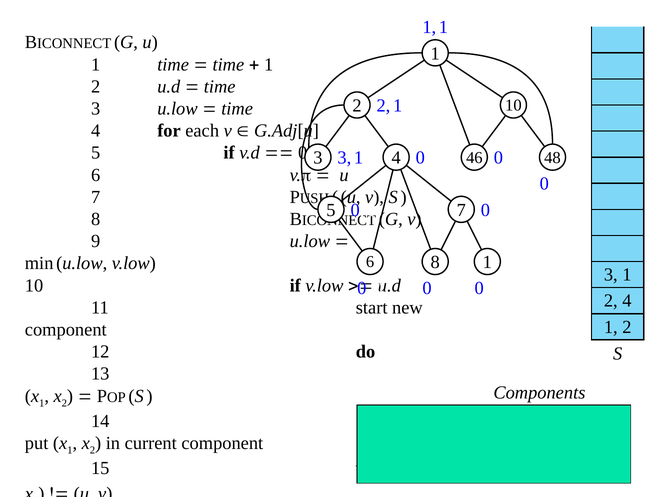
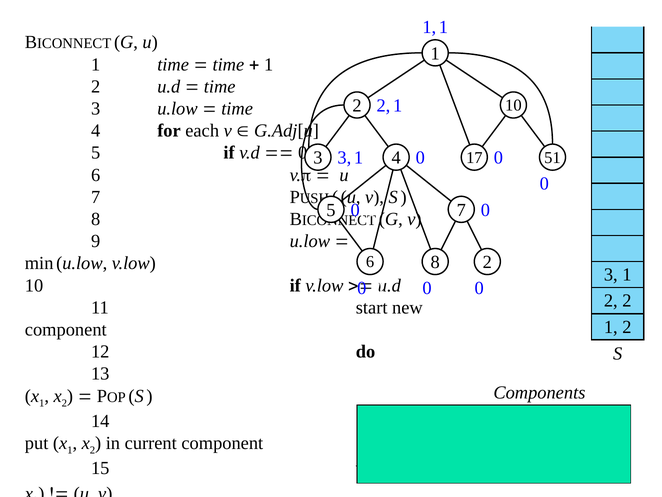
3 46: 46 -> 17 (474, 157)
48: 48 -> 51 (552, 157)
6 1: 1 -> 2 (487, 262)
2 4: 4 -> 2 (627, 301)
